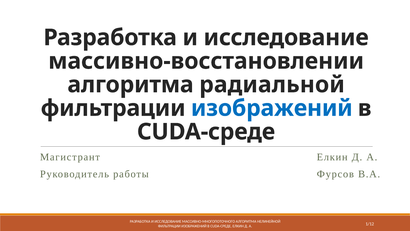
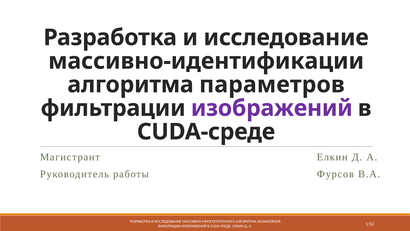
массивно-восстановлении: массивно-восстановлении -> массивно-идентификации (206, 61)
радиальной: радиальной -> параметров (272, 85)
изображений colour: blue -> purple (272, 108)
